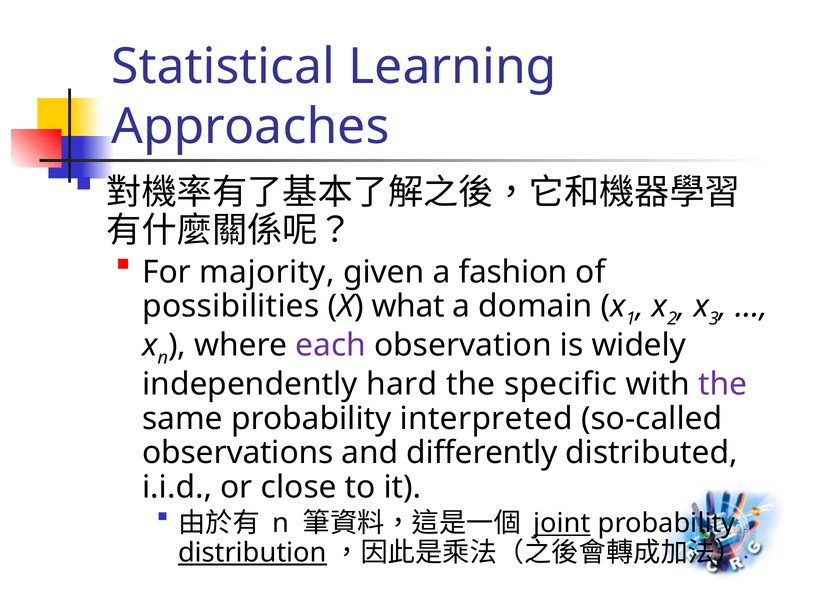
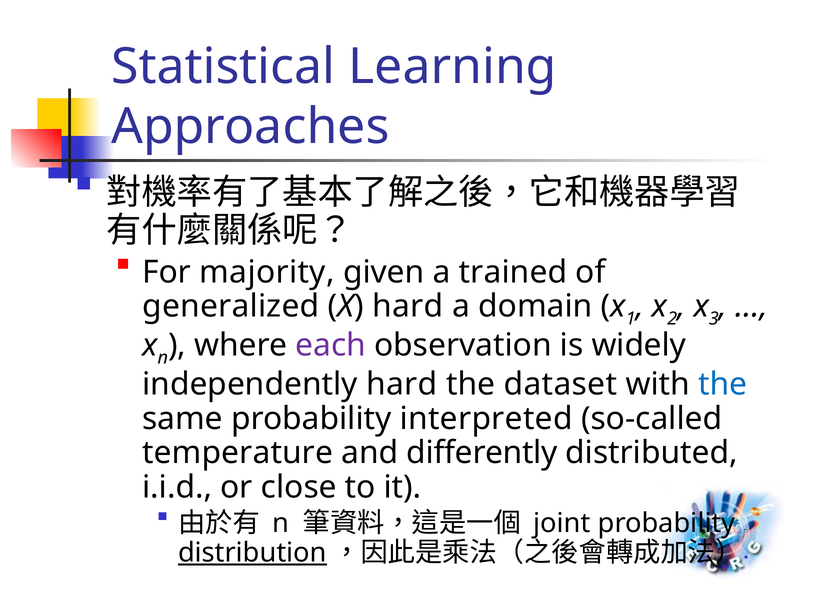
fashion: fashion -> trained (513, 272)
possibilities: possibilities -> generalized (231, 307)
X what: what -> hard (408, 307)
specific: specific -> dataset (560, 385)
the colour: purple -> blue (723, 385)
observations: observations -> temperature (238, 453)
joint underline: present -> none (562, 524)
